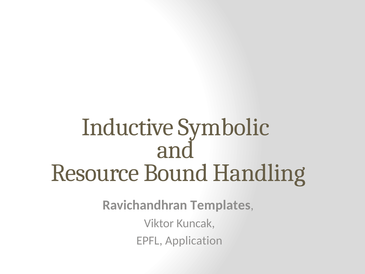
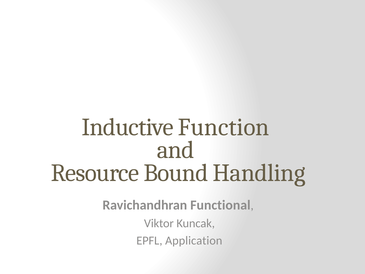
Symbolic: Symbolic -> Function (224, 127)
Templates: Templates -> Functional (220, 205)
